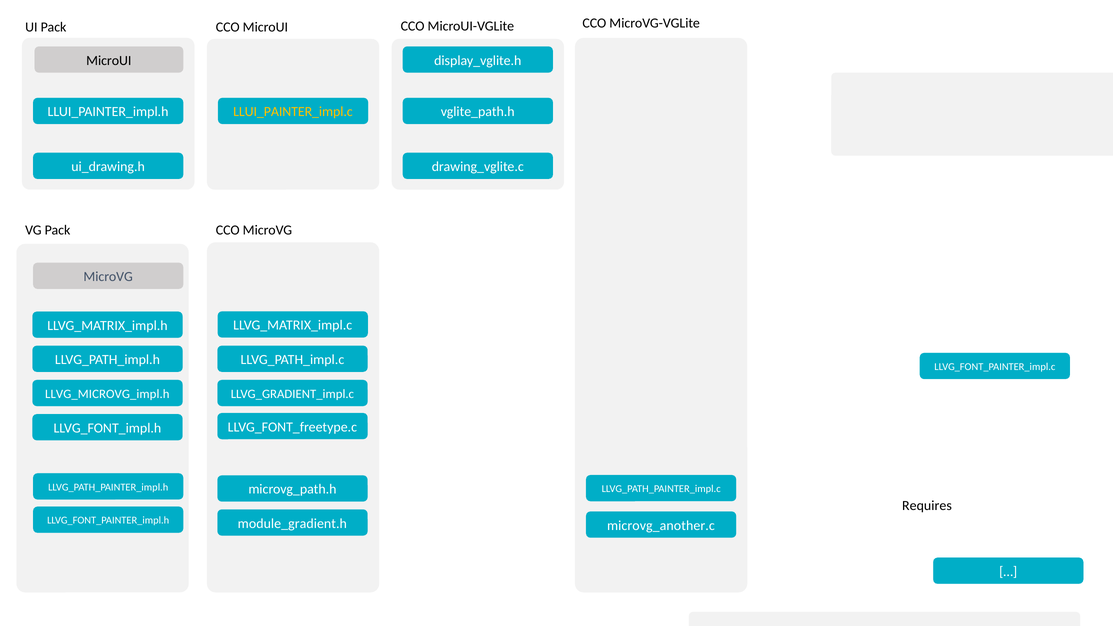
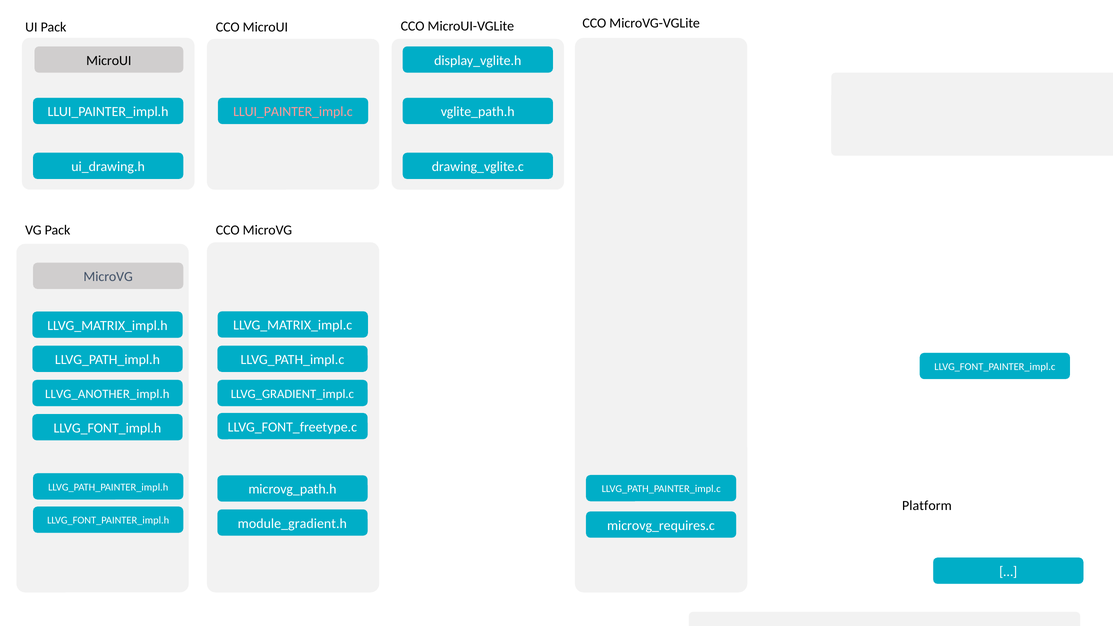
LLUI_PAINTER_impl.c colour: yellow -> pink (293, 112)
LLVG_MICROVG_impl.h: LLVG_MICROVG_impl.h -> LLVG_ANOTHER_impl.h (107, 394)
Requires: Requires -> Platform (927, 506)
microvg_another.c: microvg_another.c -> microvg_requires.c (661, 526)
